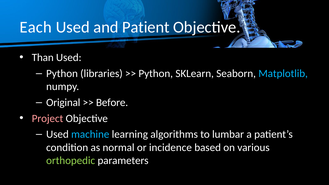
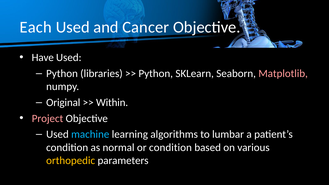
Patient: Patient -> Cancer (146, 27)
Than: Than -> Have (43, 58)
Matplotlib colour: light blue -> pink (283, 73)
Before: Before -> Within (112, 103)
or incidence: incidence -> condition (170, 148)
orthopedic colour: light green -> yellow (71, 161)
